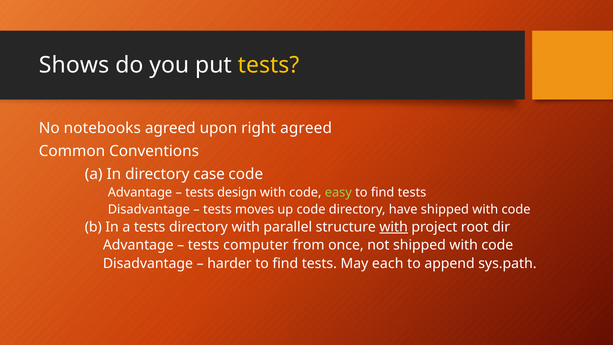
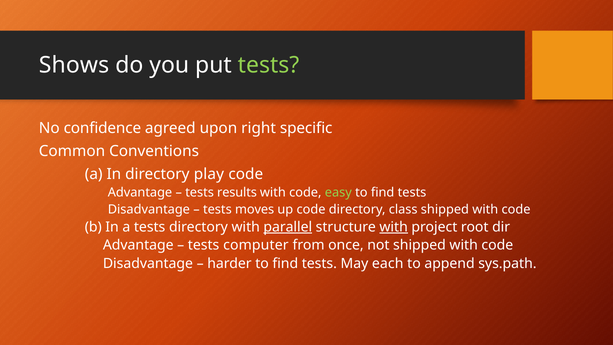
tests colour: yellow -> light green (269, 65)
notebooks: notebooks -> confidence (102, 128)
right agreed: agreed -> specific (306, 128)
case: case -> play (209, 174)
design: design -> results (237, 192)
have: have -> class (403, 209)
parallel underline: none -> present (288, 227)
